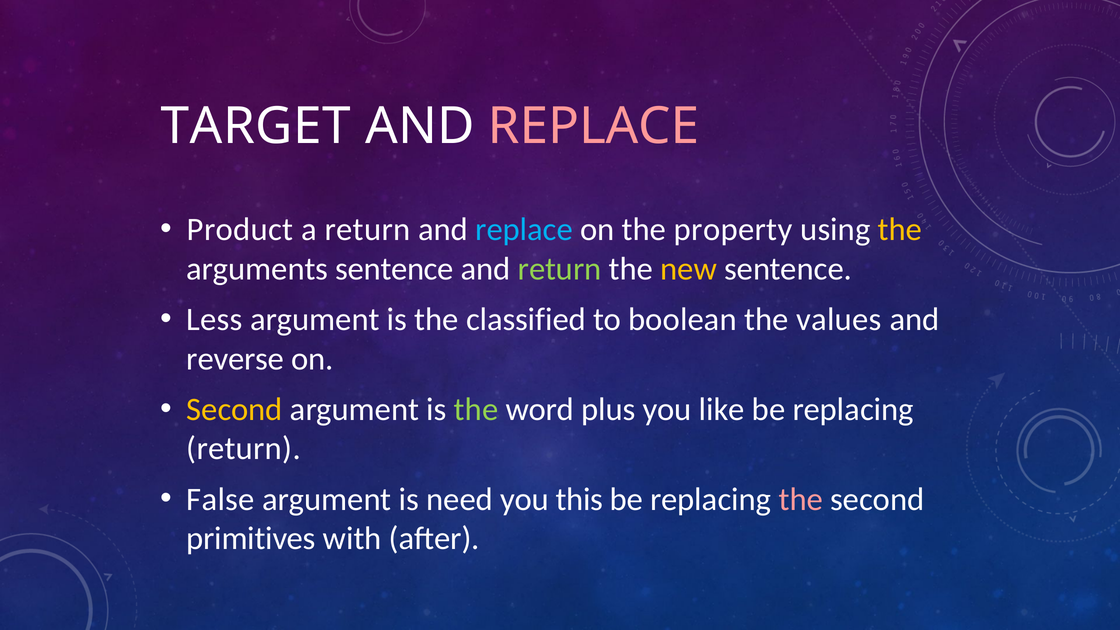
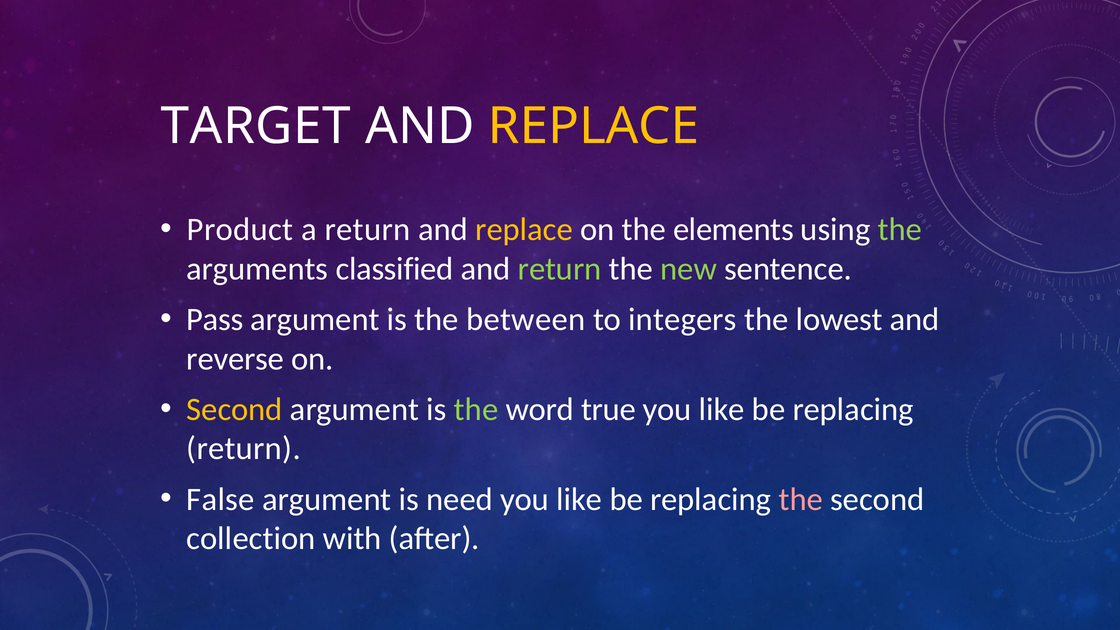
REPLACE colour: pink -> yellow (594, 126)
replace colour: light blue -> yellow (524, 230)
property: property -> elements (733, 230)
the colour: yellow -> light green (900, 230)
arguments sentence: sentence -> classified (395, 269)
new colour: yellow -> light green (689, 269)
Less: Less -> Pass (215, 320)
classified: classified -> between (526, 320)
boolean: boolean -> integers (682, 320)
values: values -> lowest (839, 320)
plus: plus -> true (609, 410)
this: this -> like (579, 499)
primitives: primitives -> collection (251, 539)
